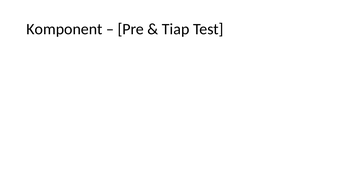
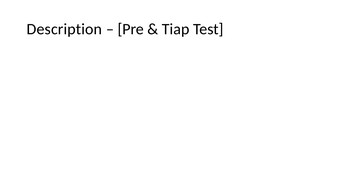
Komponent: Komponent -> Description (64, 29)
